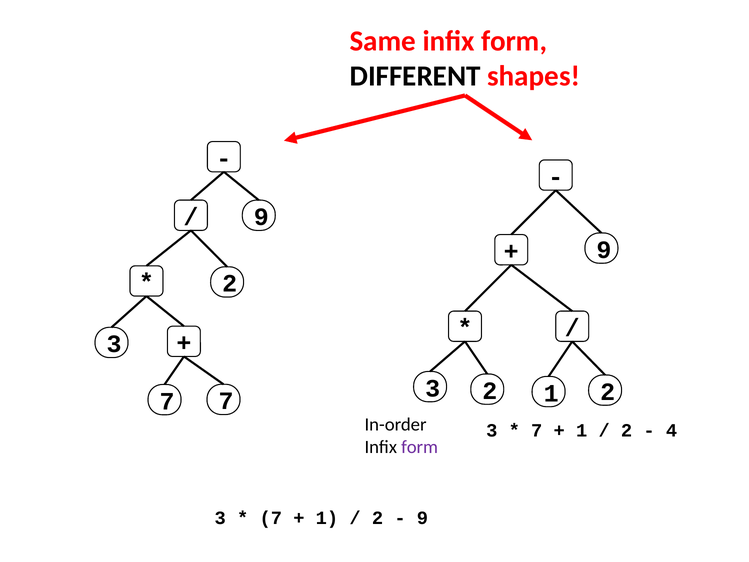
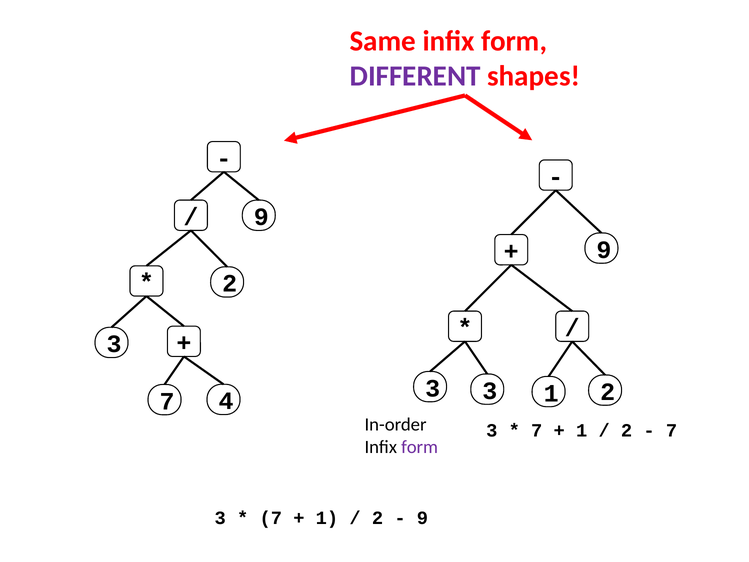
DIFFERENT colour: black -> purple (415, 76)
3 2: 2 -> 3 (490, 391)
7 7: 7 -> 4 (226, 401)
4: 4 -> 7 (672, 431)
